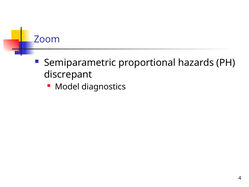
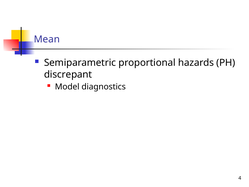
Zoom: Zoom -> Mean (47, 39)
